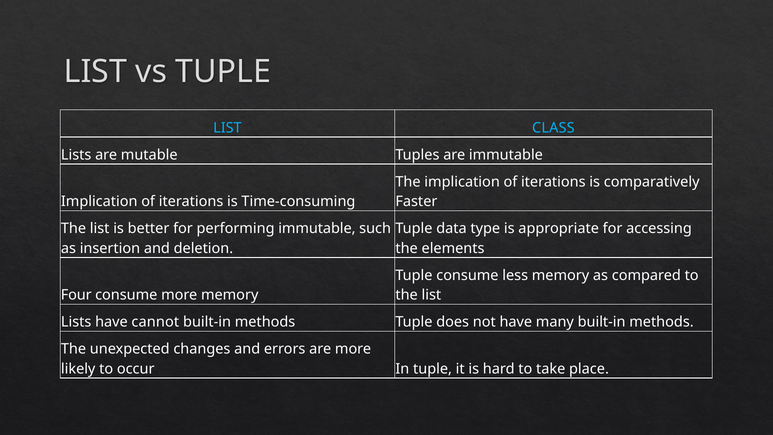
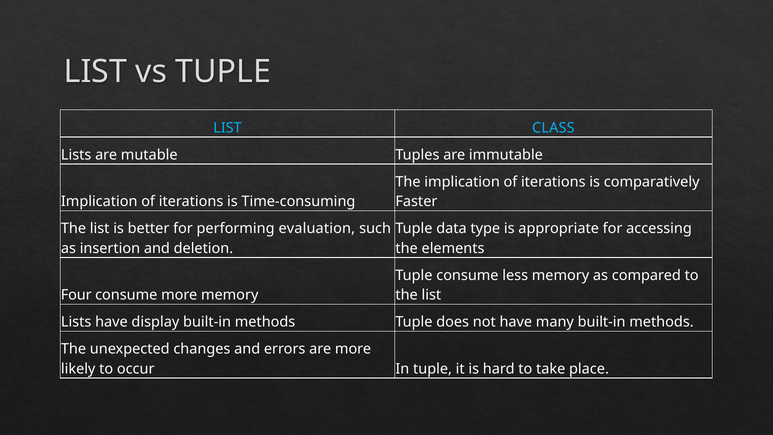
performing immutable: immutable -> evaluation (317, 229)
cannot: cannot -> display (155, 322)
